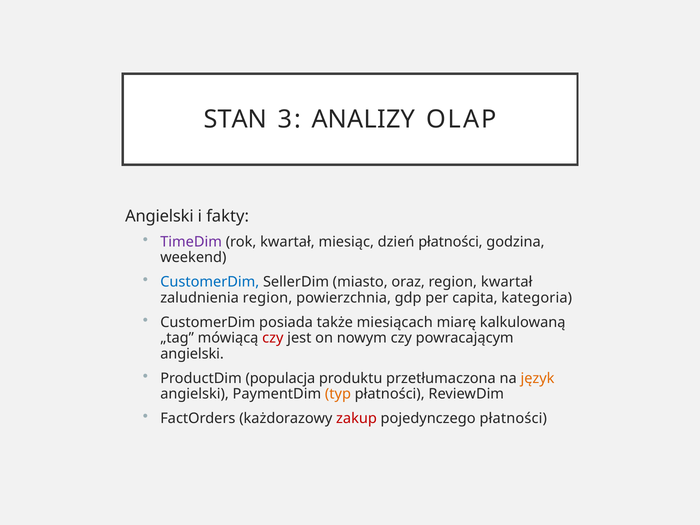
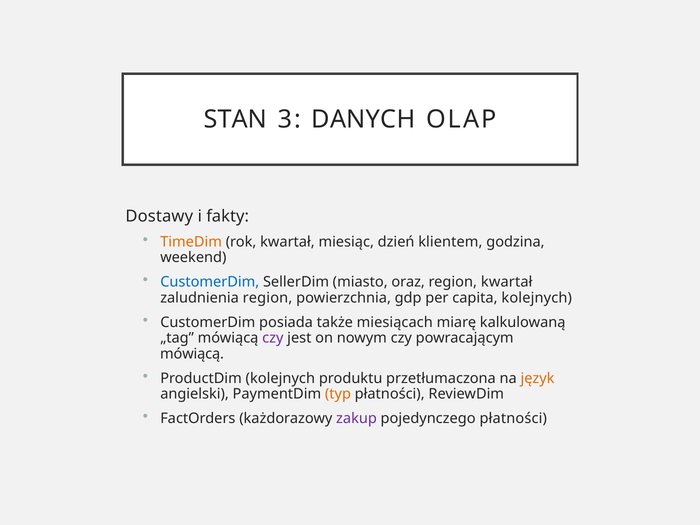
ANALIZY: ANALIZY -> DANYCH (363, 119)
Angielski: Angielski -> Dostawy (159, 217)
TimeDim colour: purple -> orange (191, 242)
dzień płatności: płatności -> klientem (450, 242)
capita kategoria: kategoria -> kolejnych (537, 298)
czy colour: red -> purple (273, 338)
angielski: angielski -> mówiącą (192, 354)
ProductDim populacja: populacja -> kolejnych (280, 378)
zakup colour: red -> purple (356, 419)
